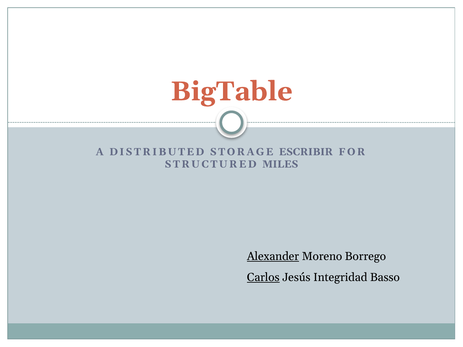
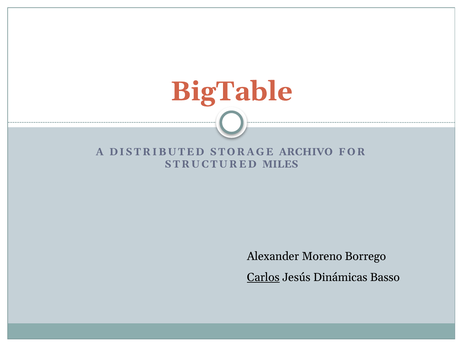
ESCRIBIR: ESCRIBIR -> ARCHIVO (306, 152)
Alexander underline: present -> none (273, 257)
Integridad: Integridad -> Dinámicas (340, 277)
